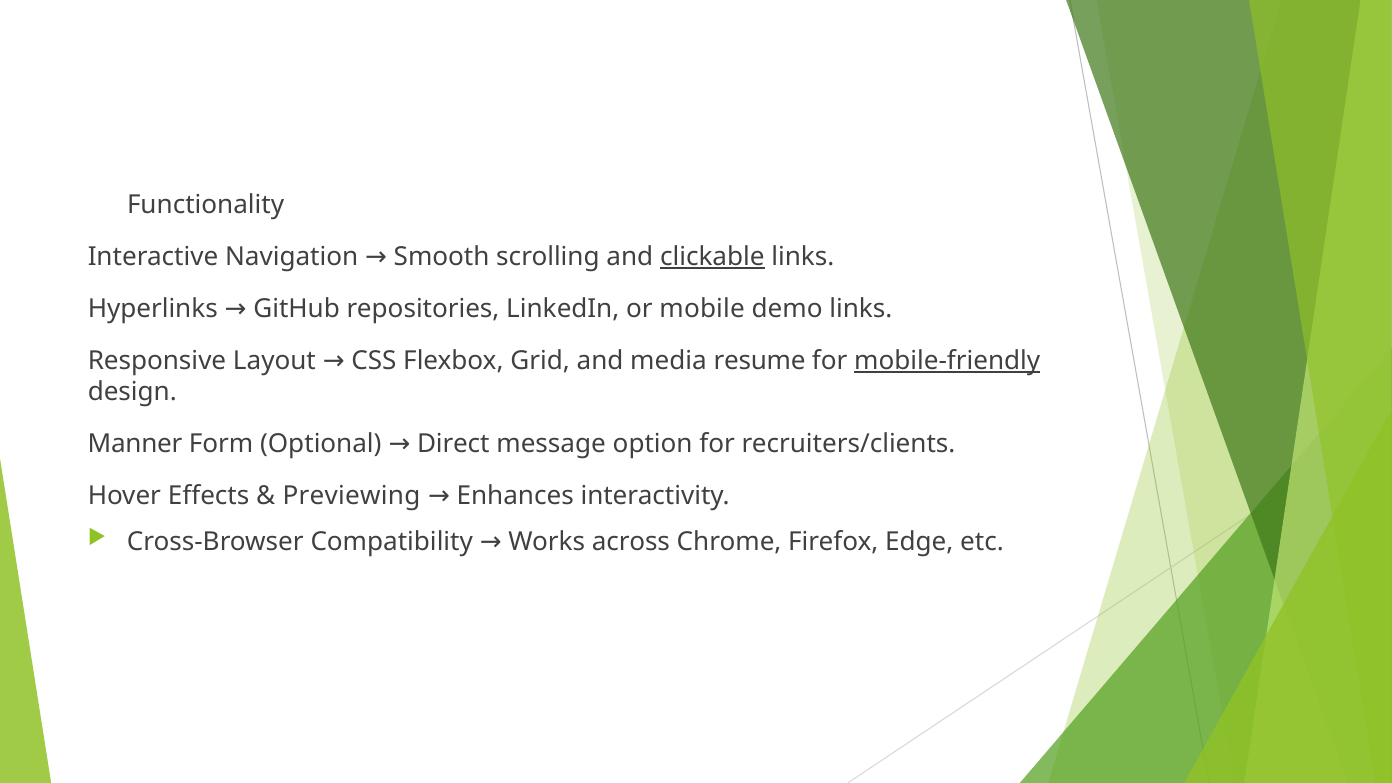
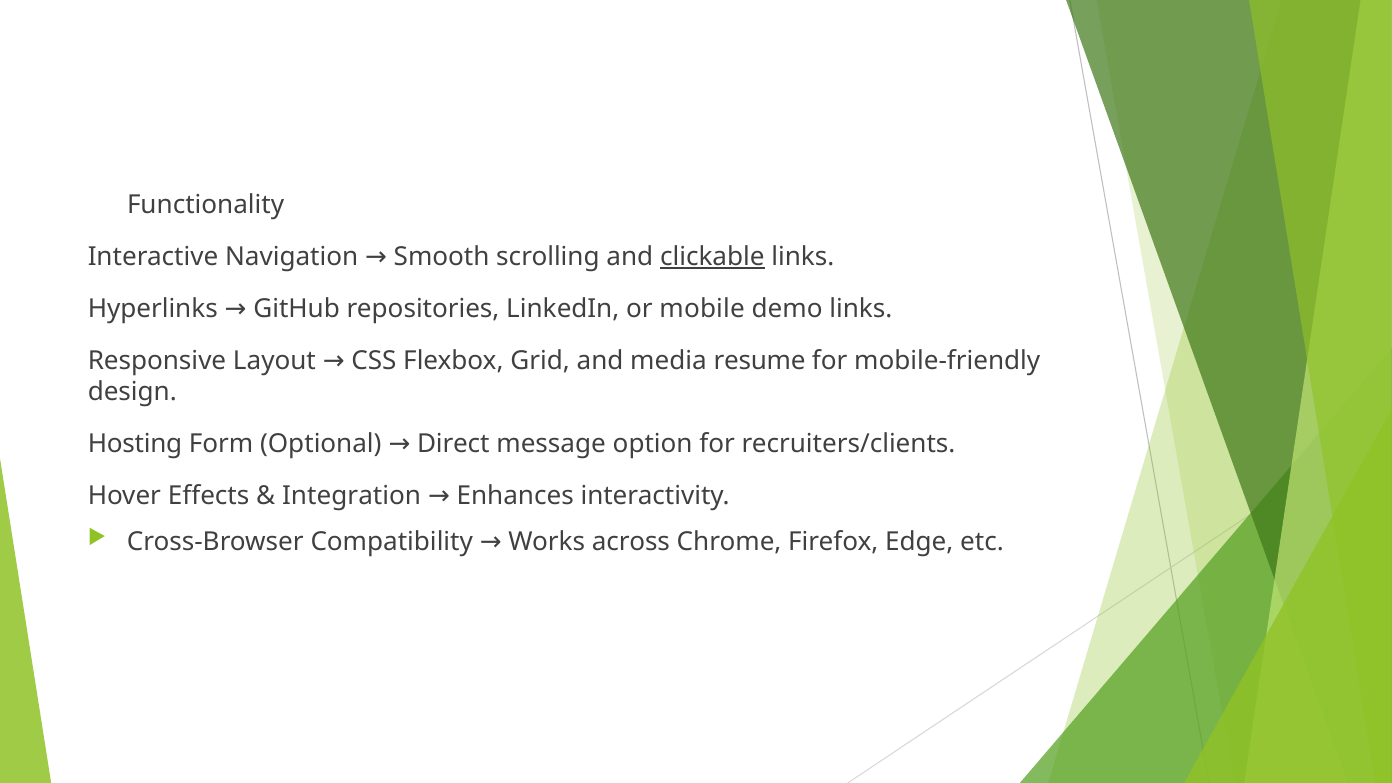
mobile-friendly underline: present -> none (947, 361)
Manner: Manner -> Hosting (135, 444)
Previewing: Previewing -> Integration (352, 496)
